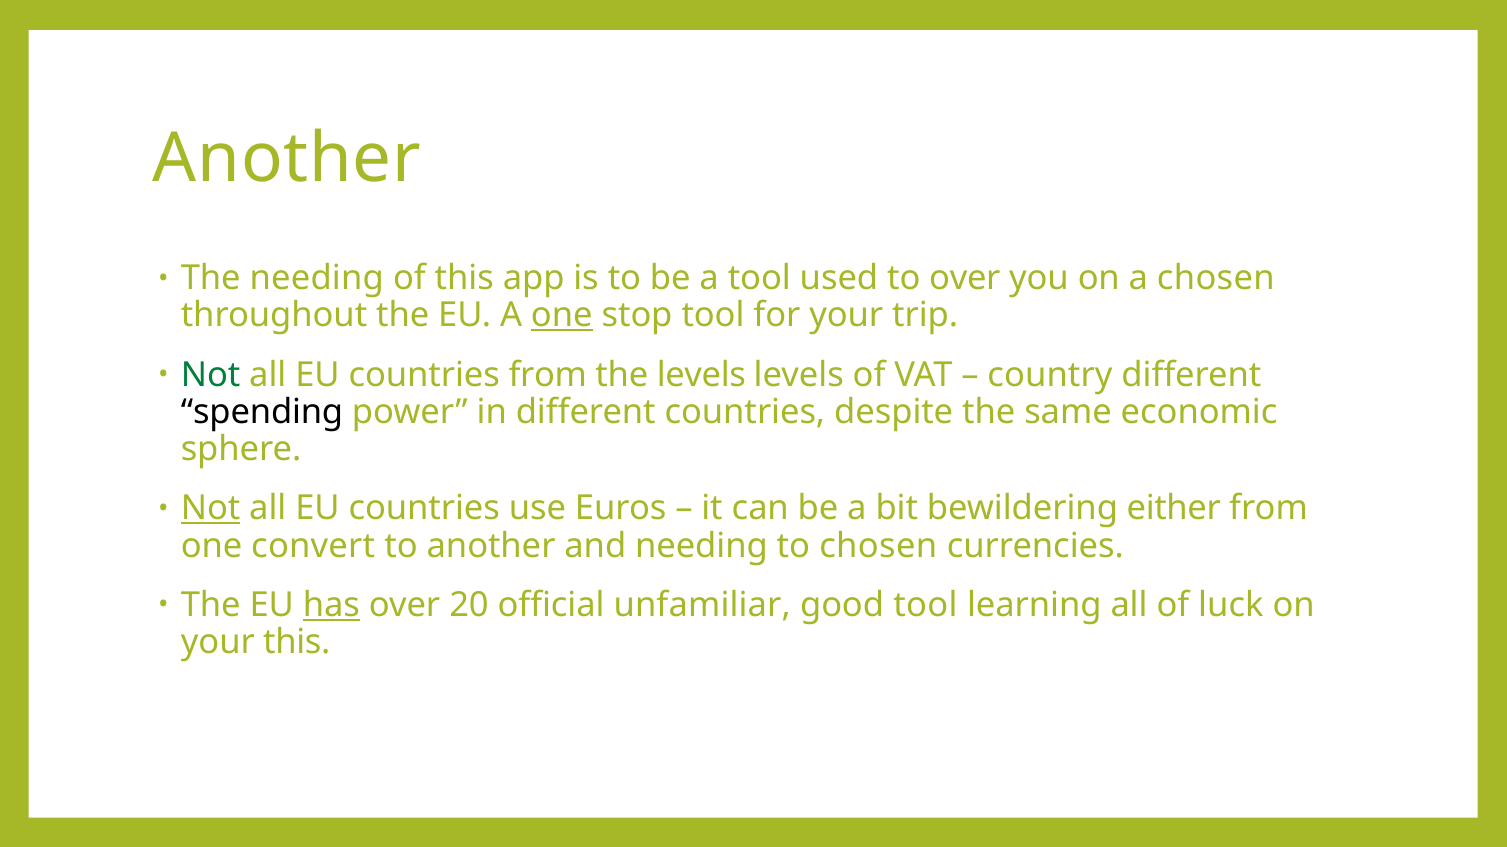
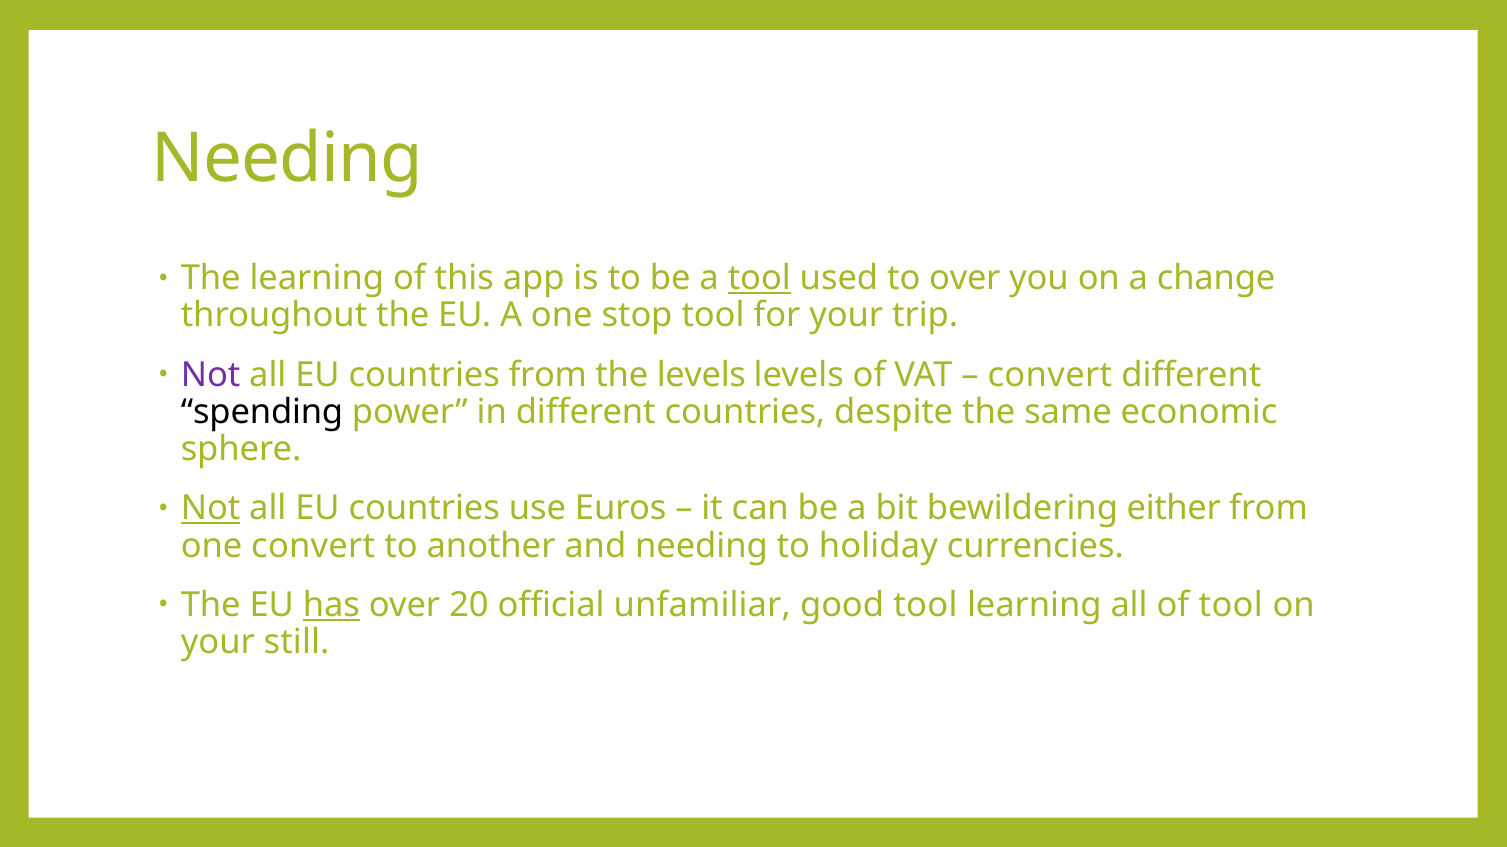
Another: Another -> Needing (287, 159)
The needing: needing -> learning (317, 278)
tool underline: none -> present (759, 278)
a chosen: chosen -> change (1216, 278)
one underline: present -> none (562, 316)
Not colour: green -> purple (211, 375)
country: country -> convert (1050, 375)
to chosen: chosen -> holiday (878, 546)
of luck: luck -> tool (1231, 605)
your this: this -> still (297, 643)
